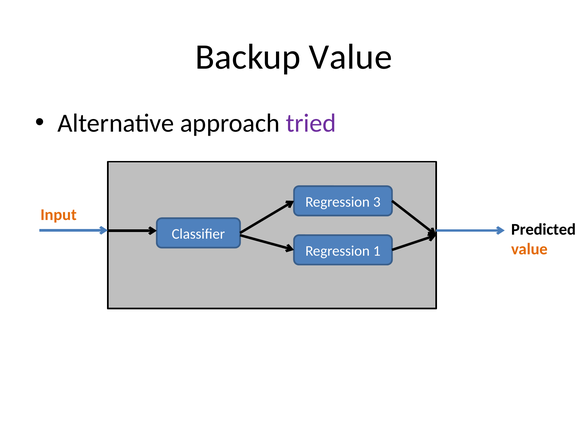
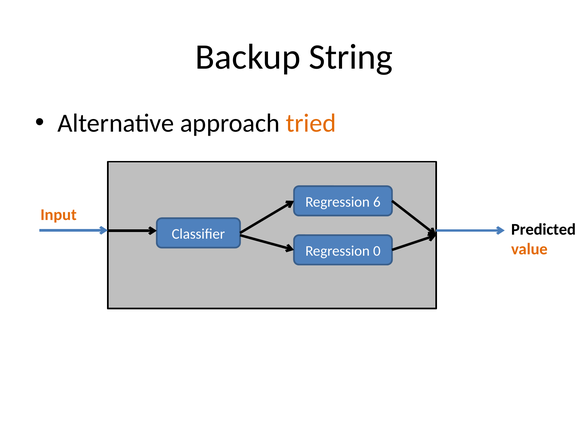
Backup Value: Value -> String (351, 57)
tried colour: purple -> orange (311, 123)
3: 3 -> 6 (377, 202)
1: 1 -> 0 (377, 251)
